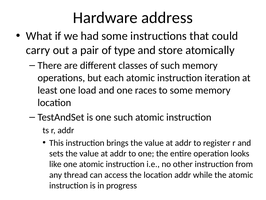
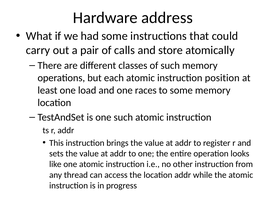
type: type -> calls (125, 50)
iteration: iteration -> position (222, 78)
